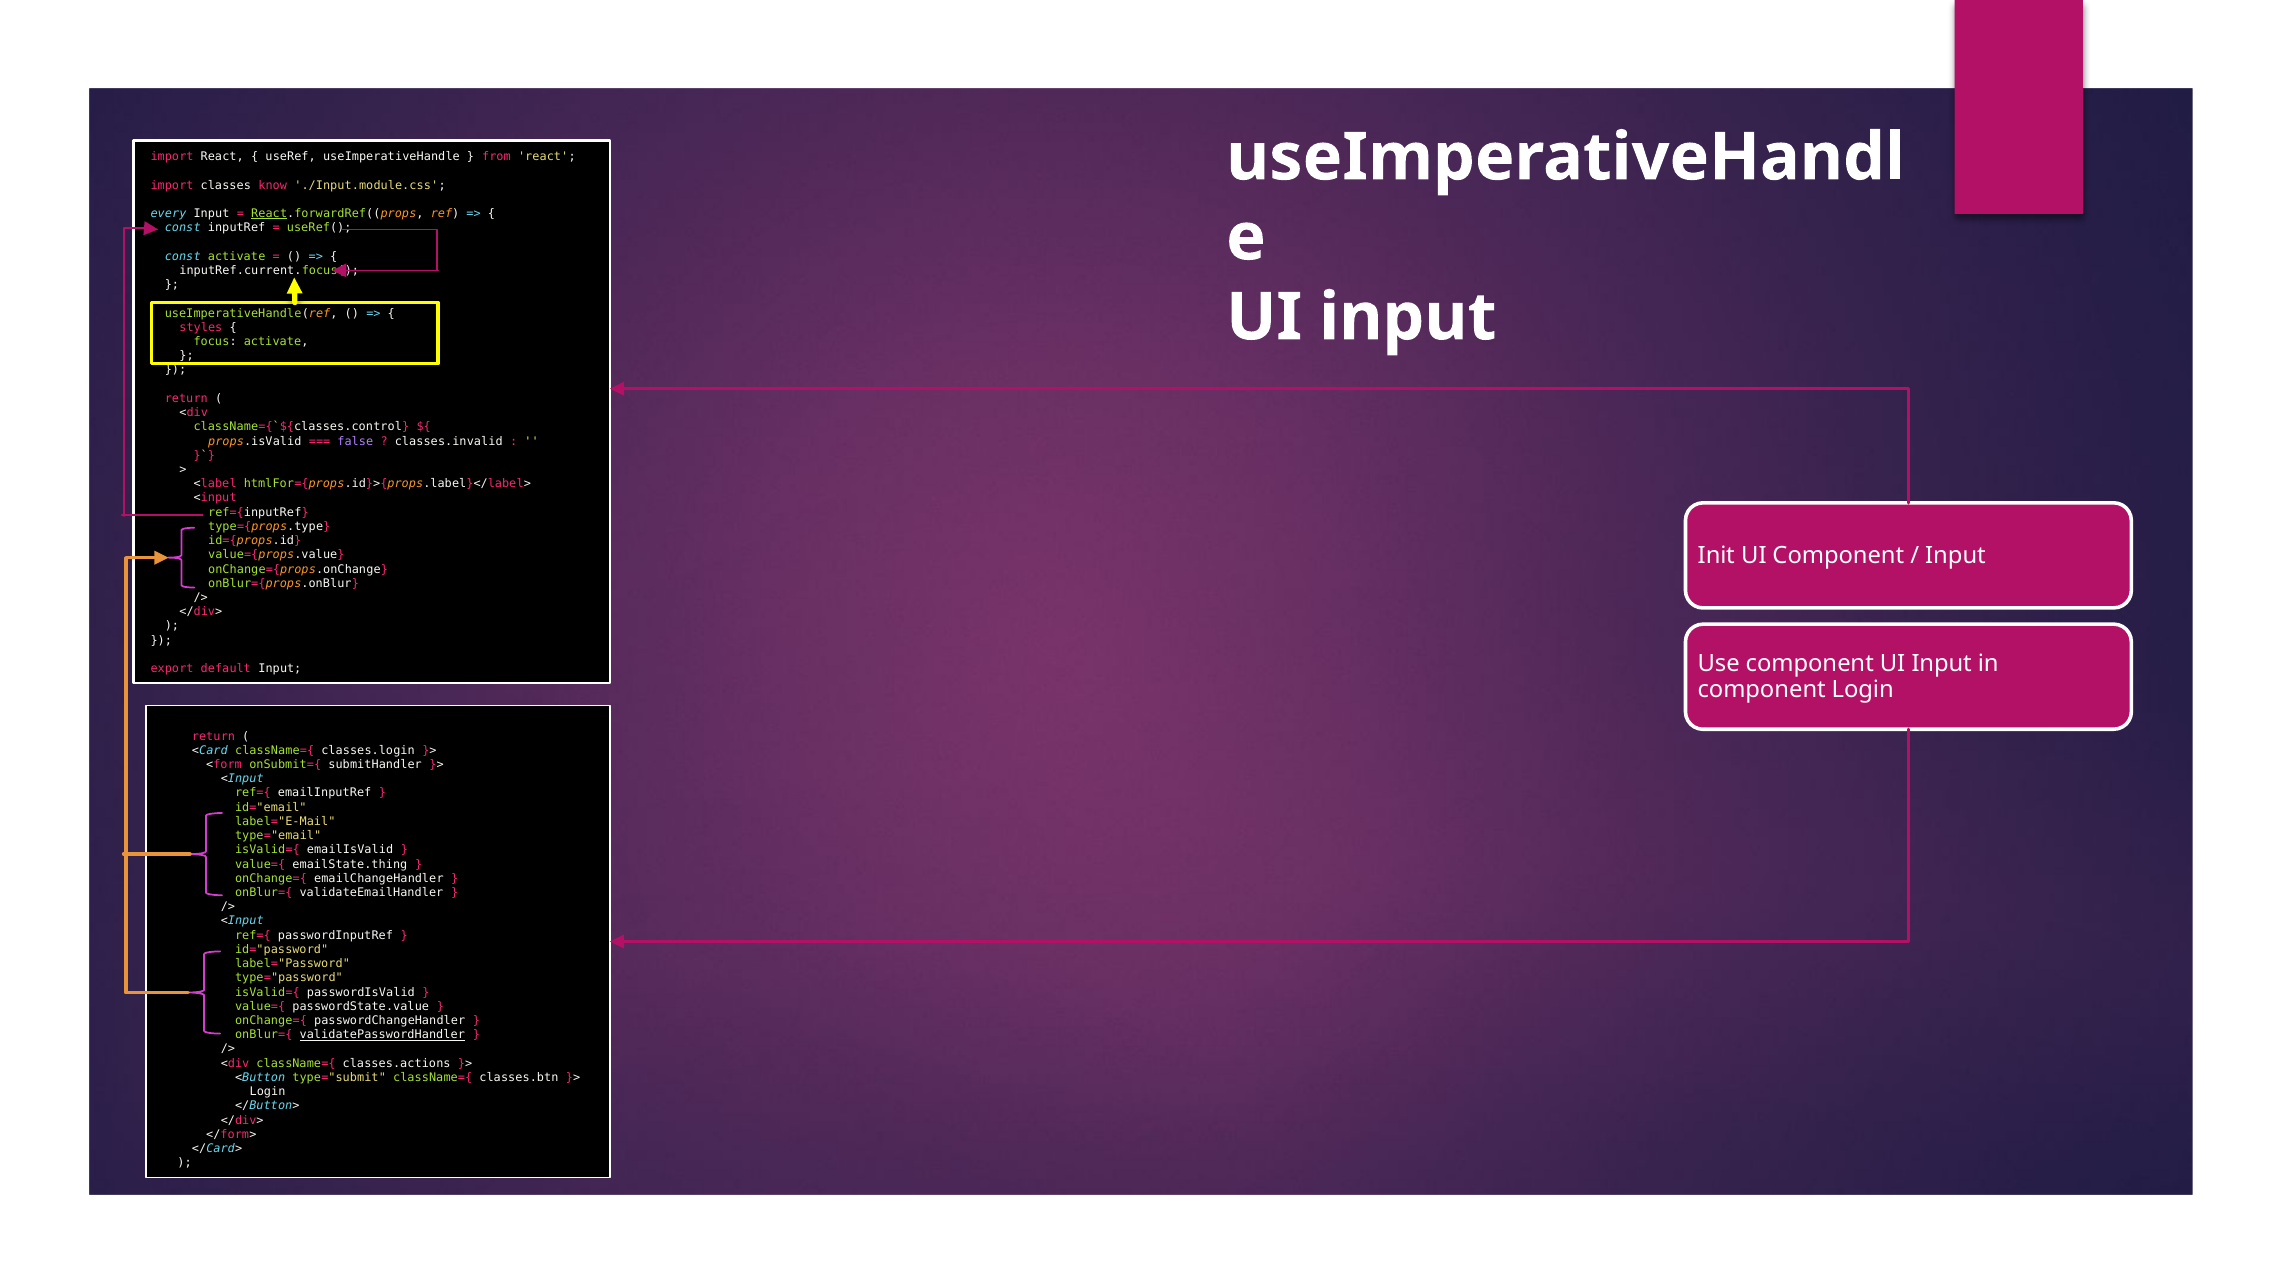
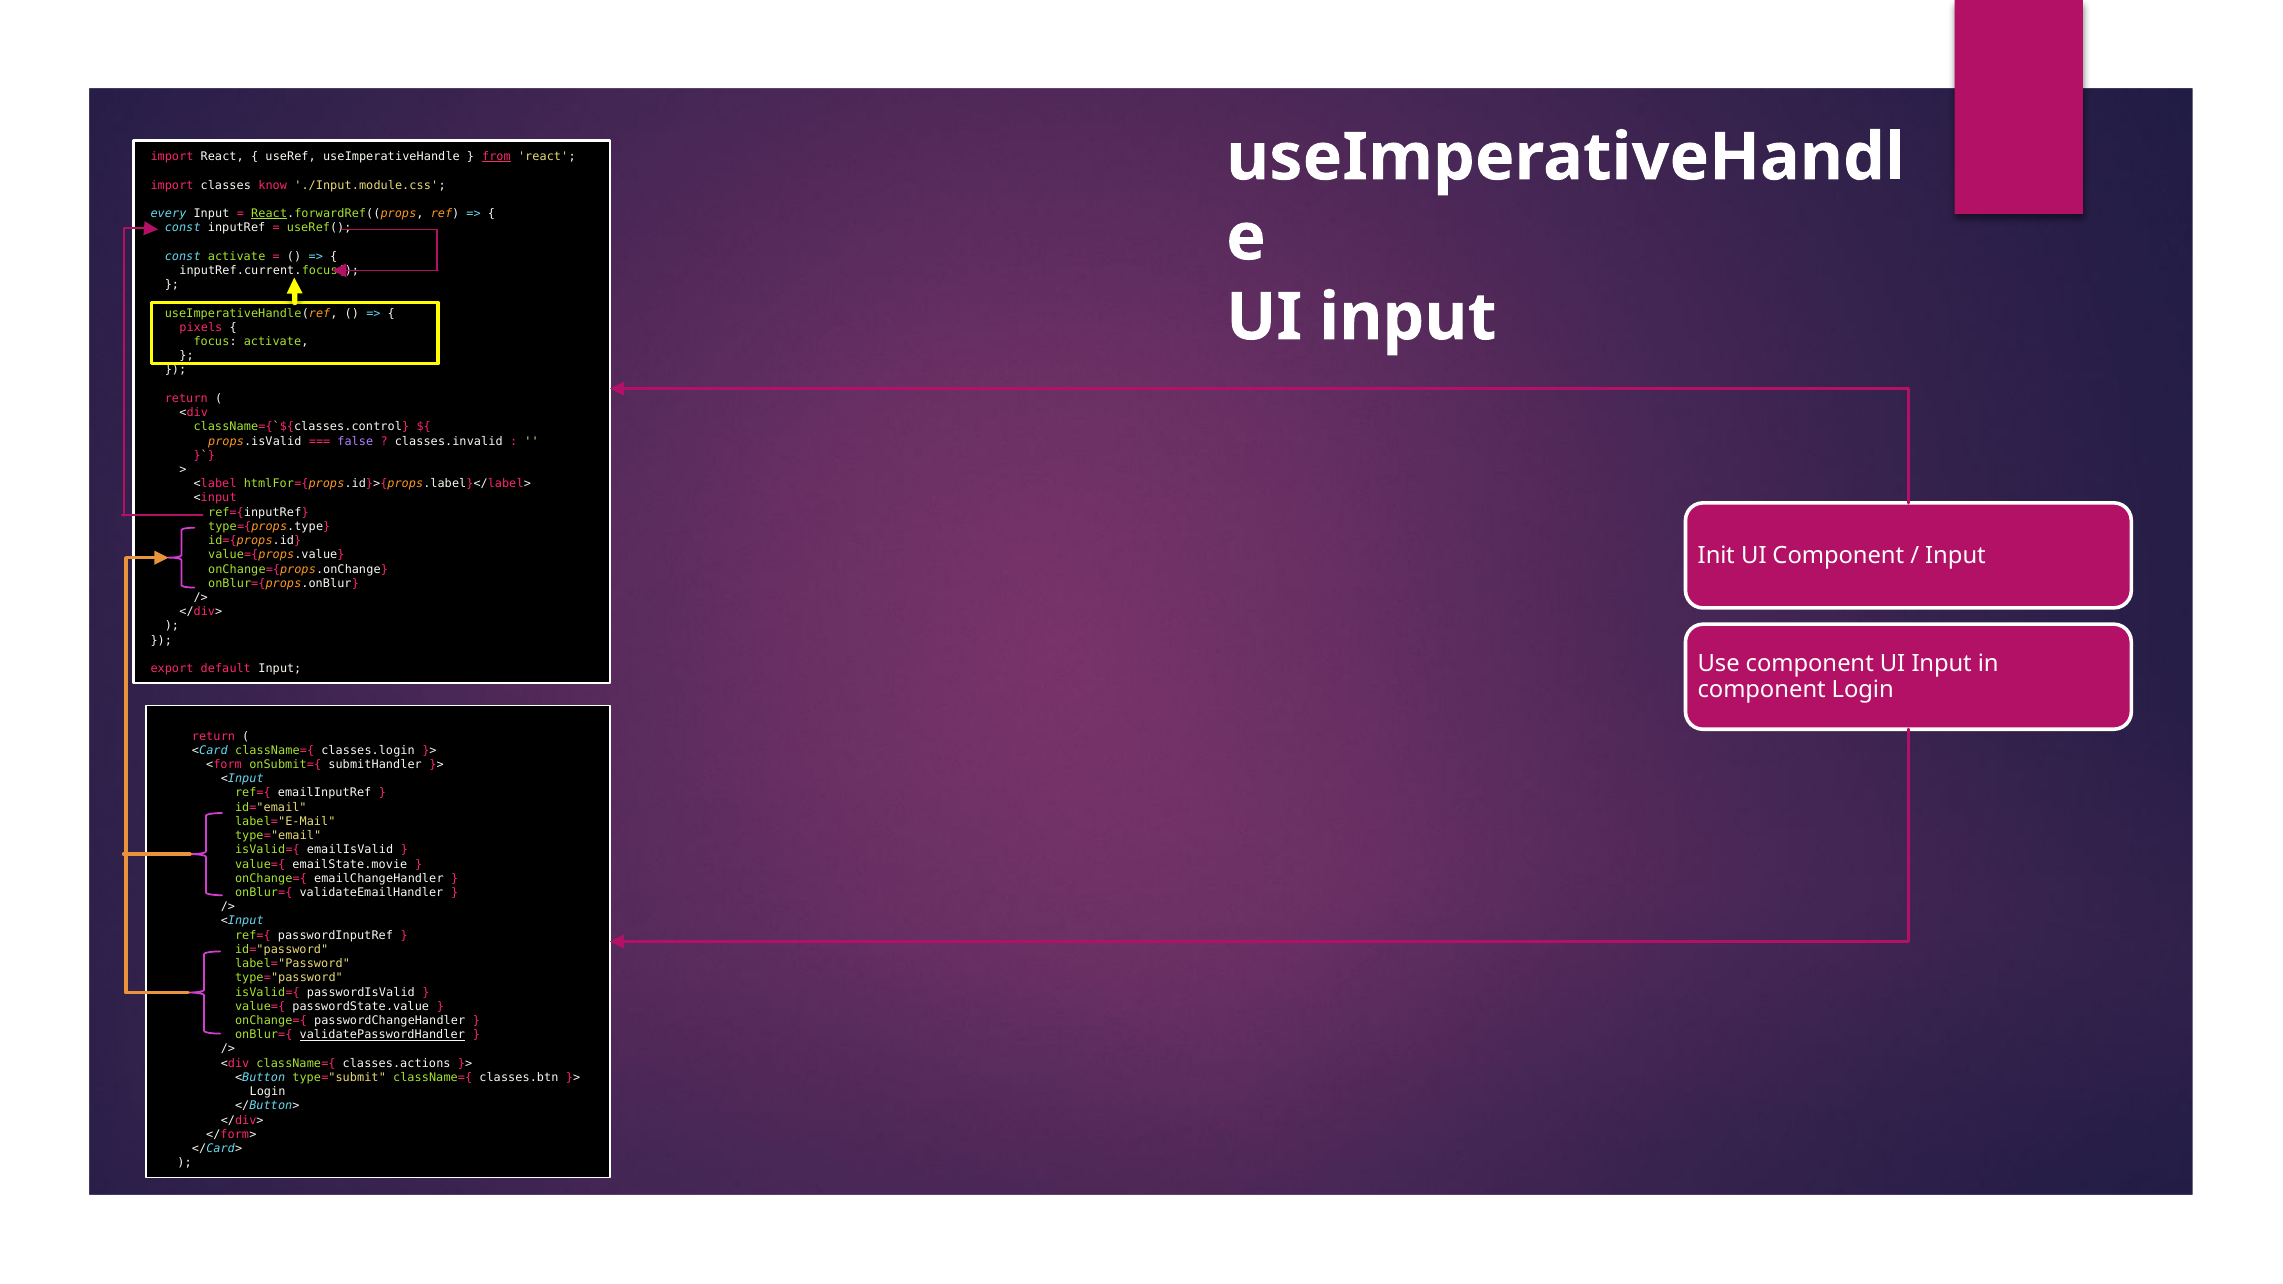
from underline: none -> present (496, 157)
styles: styles -> pixels (201, 327)
emailState.thing: emailState.thing -> emailState.movie (350, 864)
